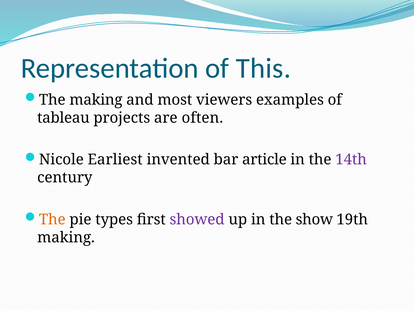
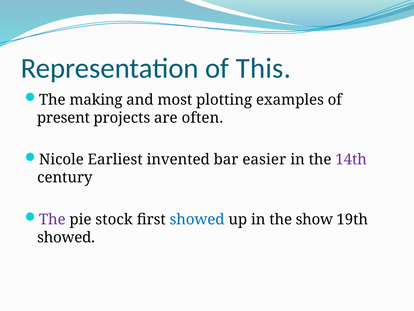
viewers: viewers -> plotting (224, 100)
tableau: tableau -> present (63, 118)
article: article -> easier (264, 159)
The colour: orange -> purple (52, 219)
types: types -> stock (114, 219)
showed colour: purple -> blue (197, 219)
making: making -> showed (66, 237)
